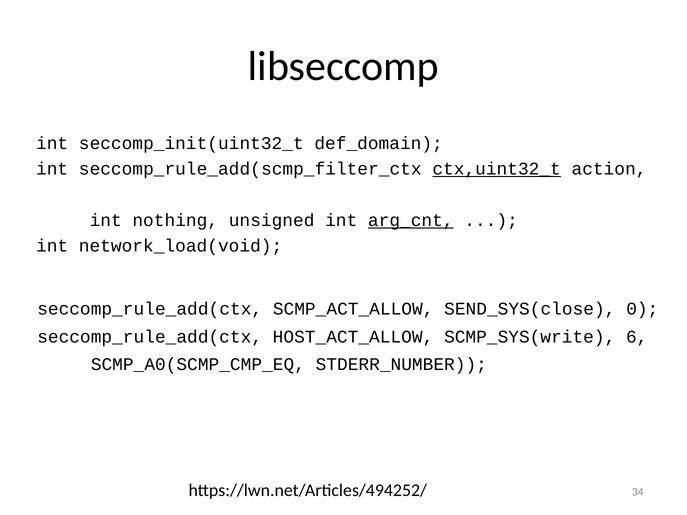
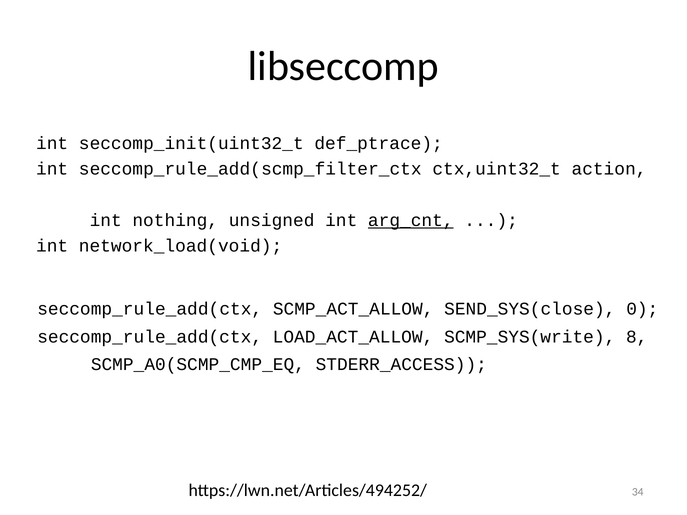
def_domain: def_domain -> def_ptrace (379, 143)
ctx,uint32_t underline: present -> none (497, 169)
HOST_ACT_ALLOW: HOST_ACT_ALLOW -> LOAD_ACT_ALLOW (353, 337)
6: 6 -> 8 (637, 337)
STDERR_NUMBER: STDERR_NUMBER -> STDERR_ACCESS (401, 365)
